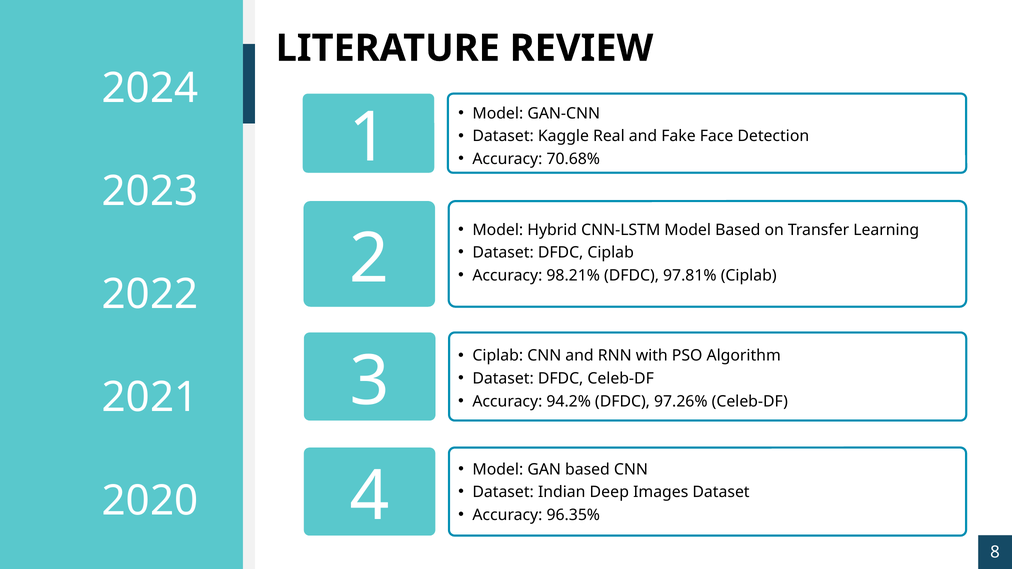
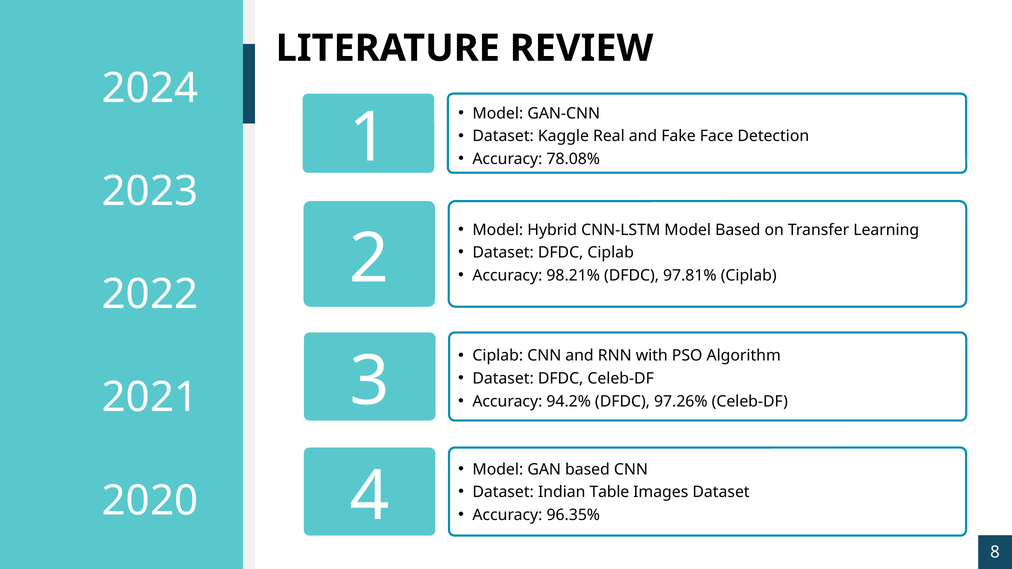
70.68%: 70.68% -> 78.08% (573, 159)
Deep: Deep -> Table (609, 492)
